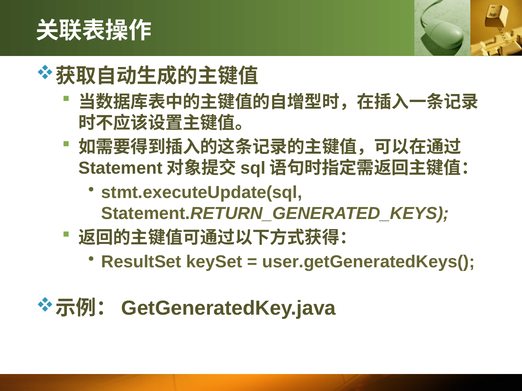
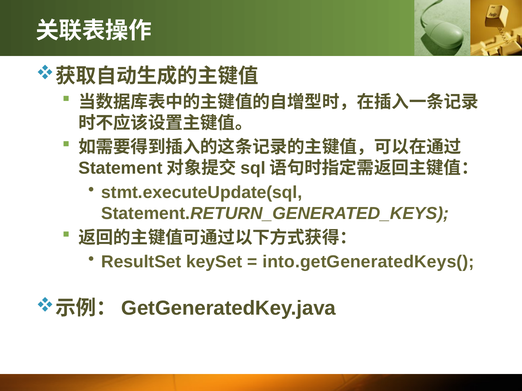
user.getGeneratedKeys(: user.getGeneratedKeys( -> into.getGeneratedKeys( (368, 262)
